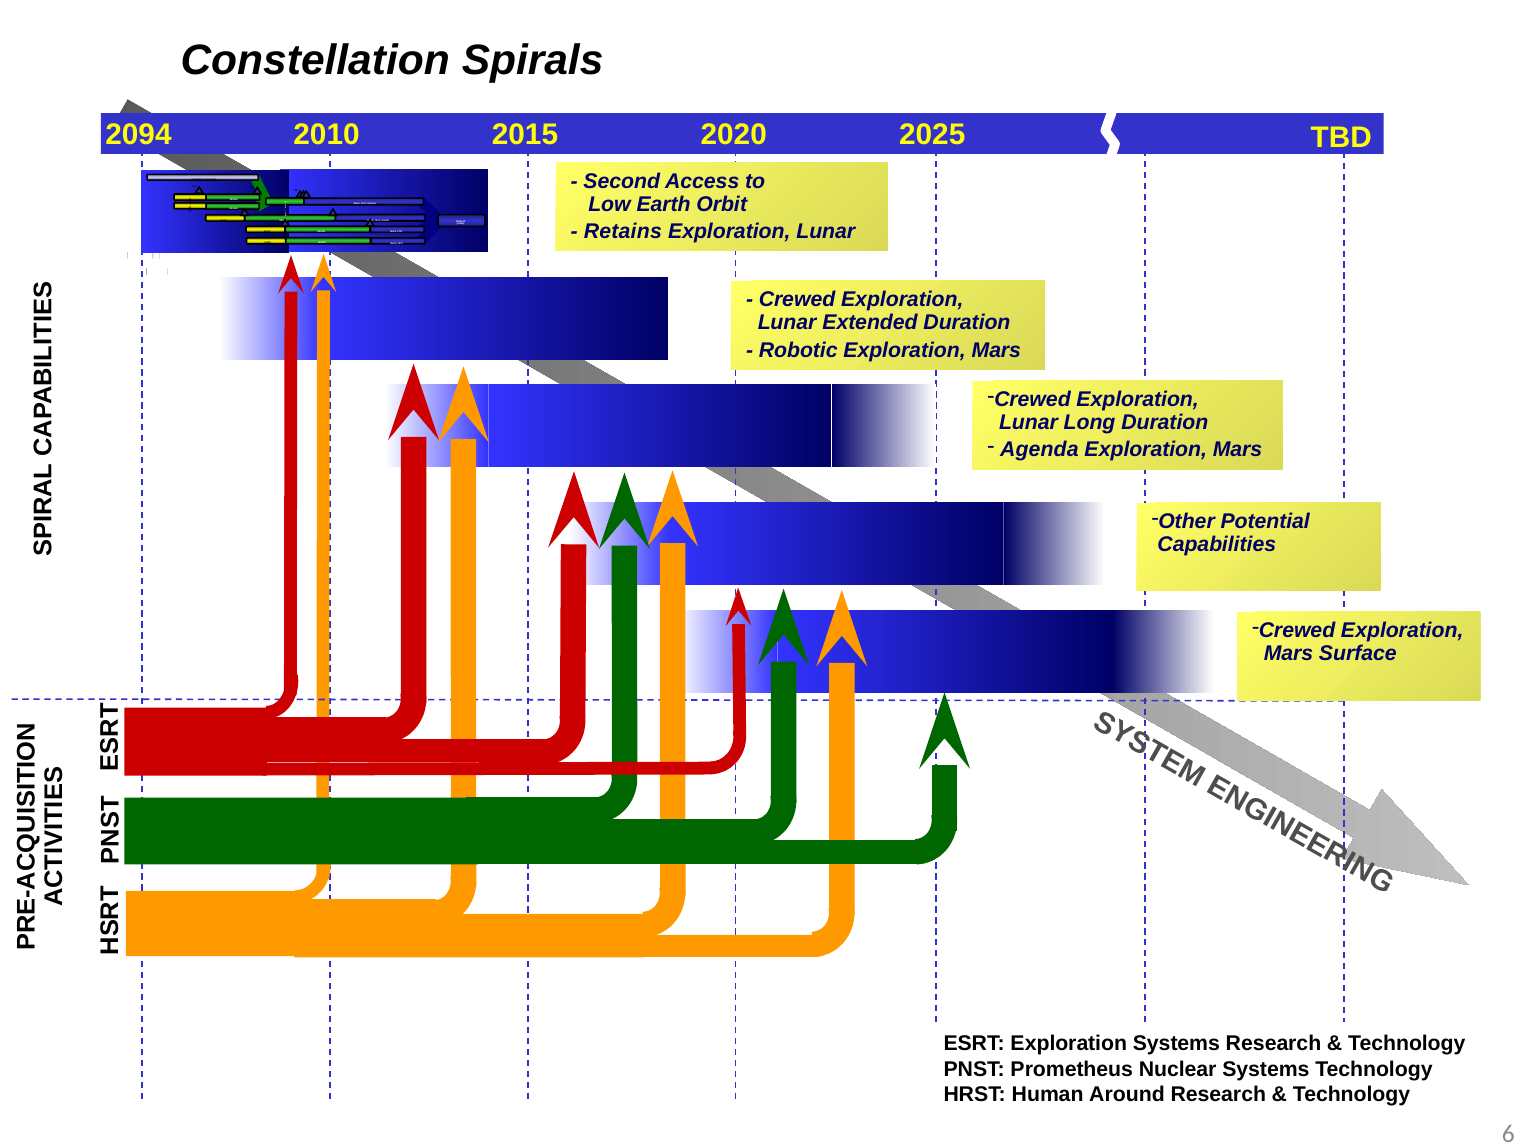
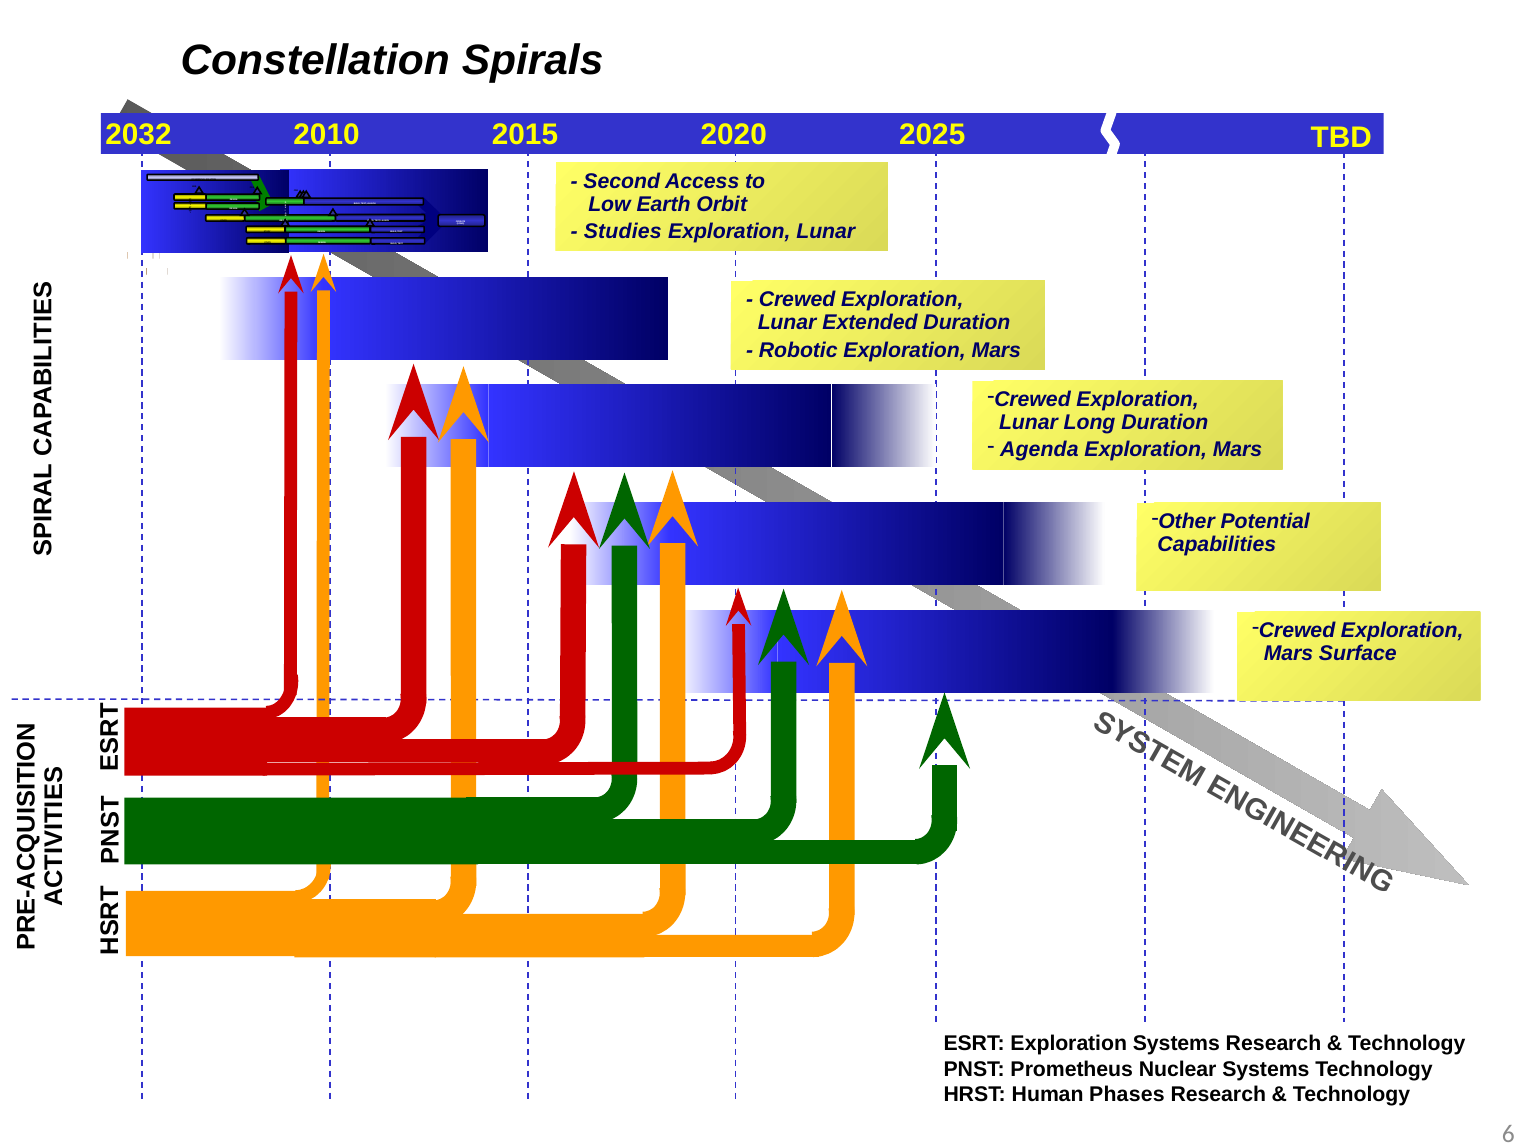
2094: 2094 -> 2032 (138, 134)
Retains: Retains -> Studies (623, 231)
Around: Around -> Phases (1127, 1095)
